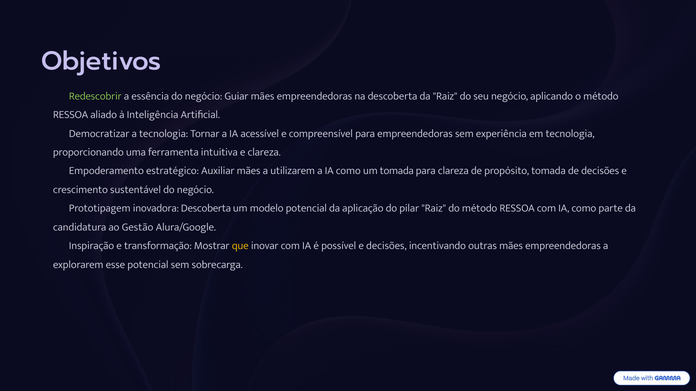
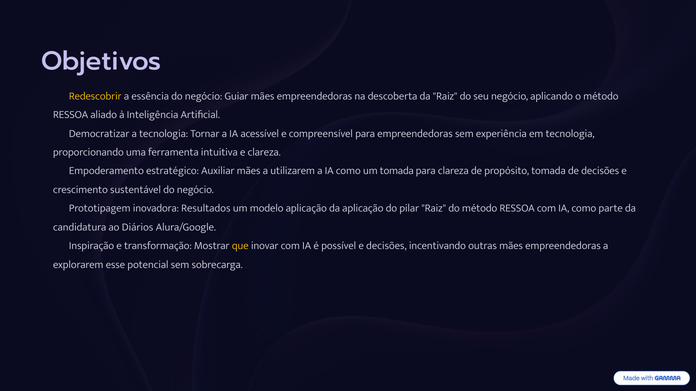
Redescobrir colour: light green -> yellow (95, 96)
inovadora Descoberta: Descoberta -> Resultados (206, 209)
modelo potencial: potencial -> aplicação (306, 209)
Gestão: Gestão -> Diários (138, 227)
